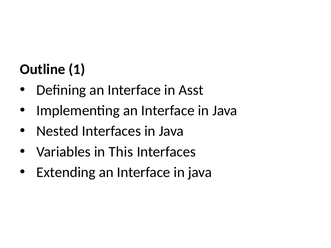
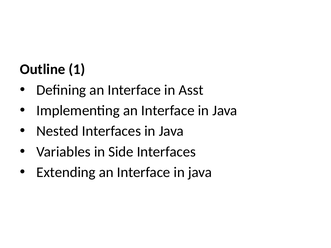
This: This -> Side (121, 152)
